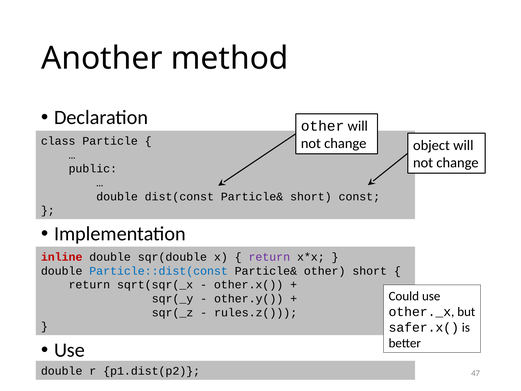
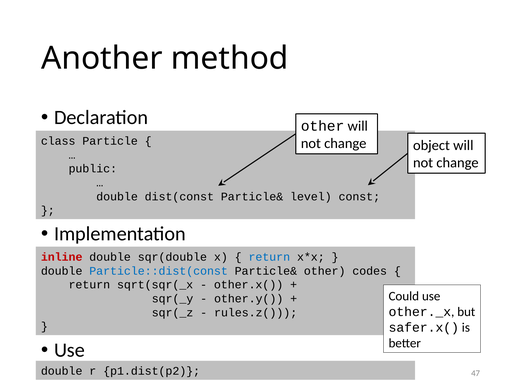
Particle& short: short -> level (311, 196)
return colour: purple -> blue (269, 257)
other short: short -> codes (370, 271)
